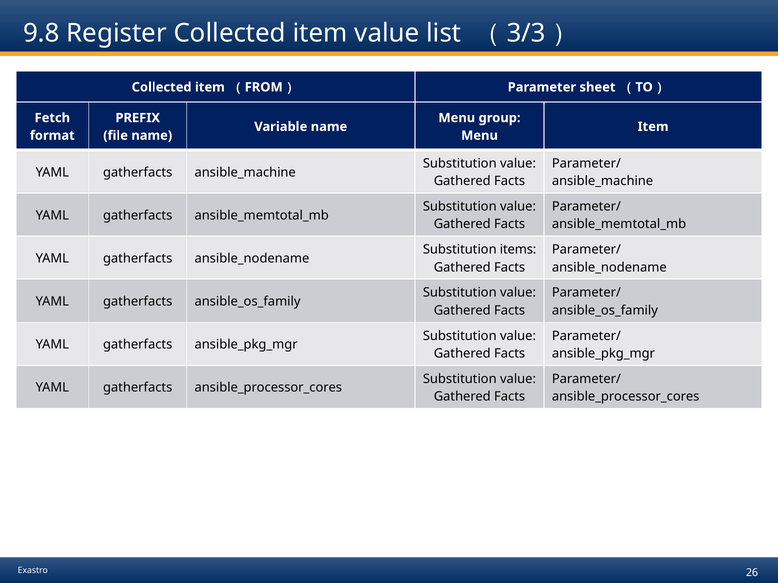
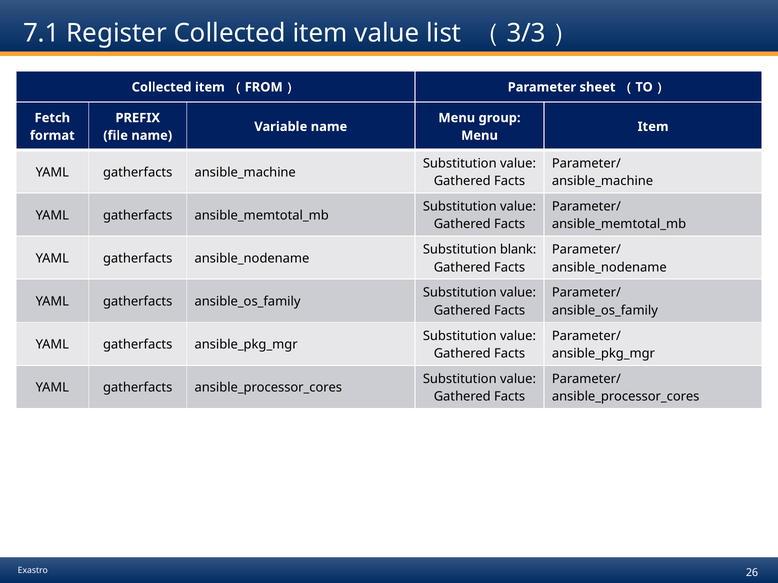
9.8: 9.8 -> 7.1 (41, 33)
items: items -> blank (518, 250)
